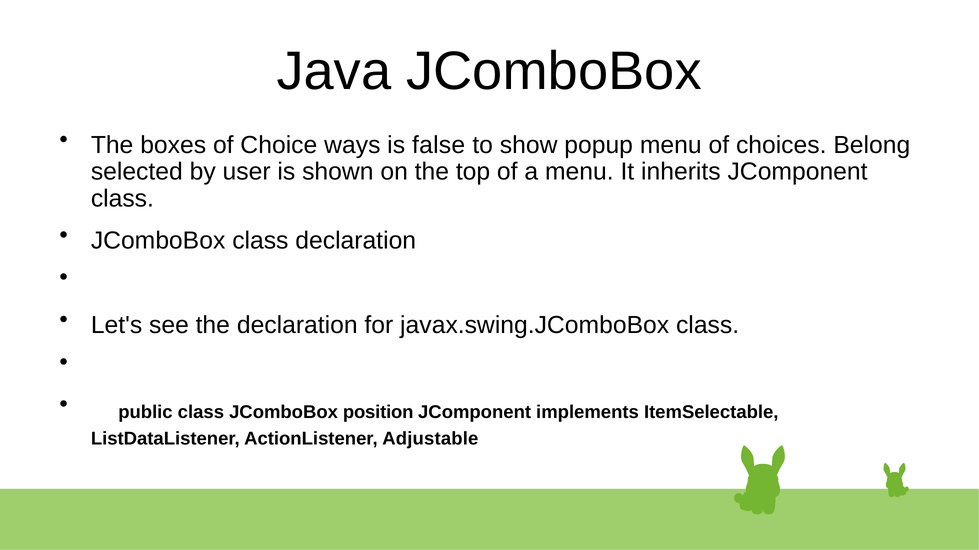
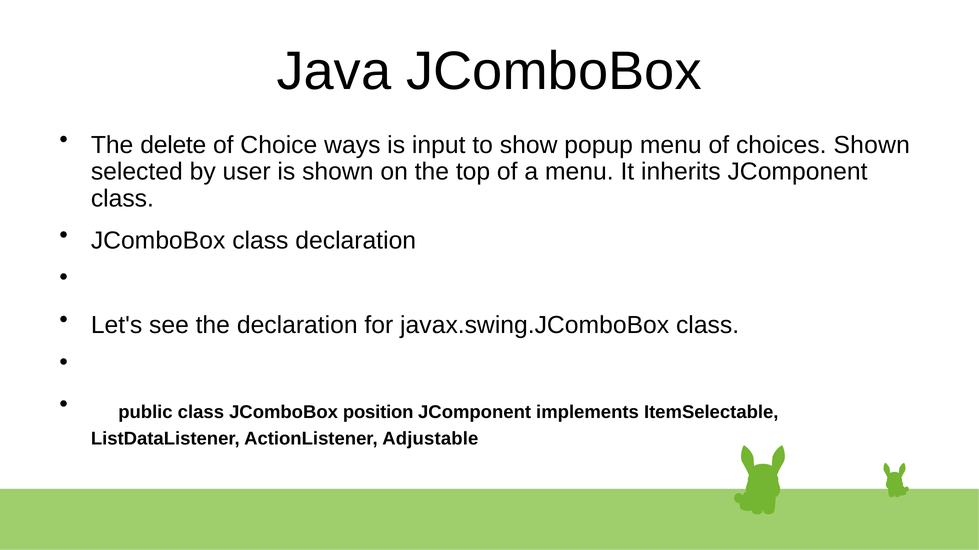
boxes: boxes -> delete (173, 145)
false: false -> input (439, 145)
choices Belong: Belong -> Shown (872, 145)
